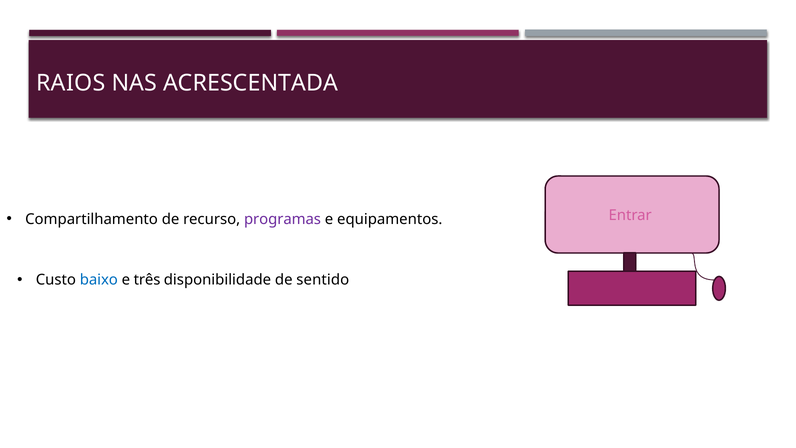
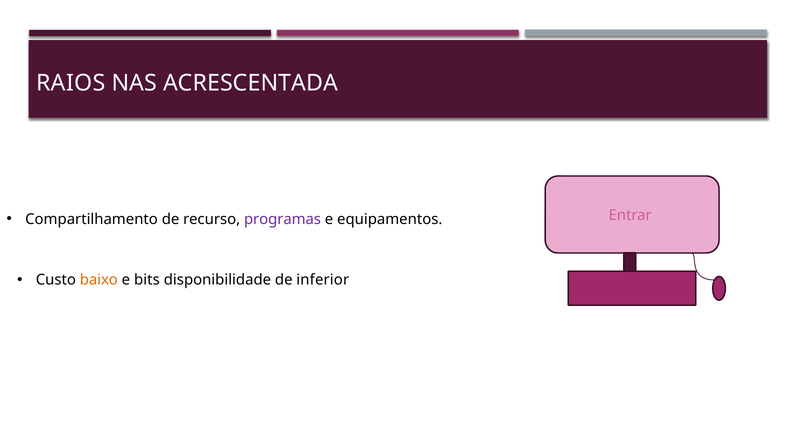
baixo colour: blue -> orange (99, 280)
três: três -> bits (147, 280)
sentido: sentido -> inferior (323, 280)
